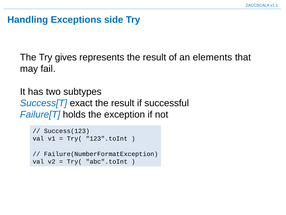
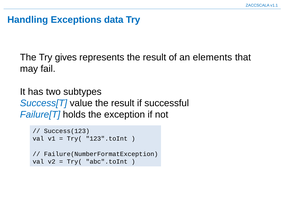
side: side -> data (114, 20)
exact: exact -> value (81, 103)
